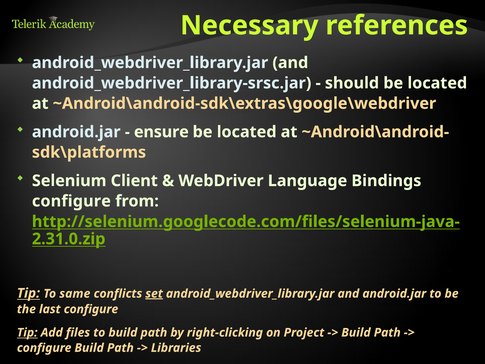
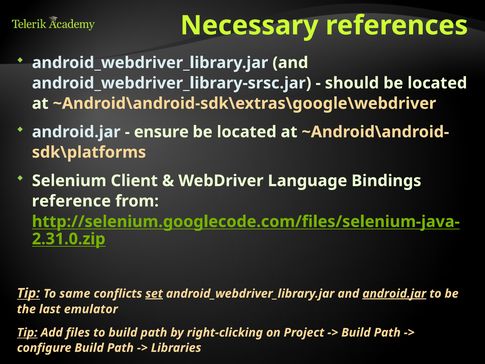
configure: configure -> reference (71, 201)
android.jar underline: none -> present (394, 293)
last configure: configure -> emulator (91, 309)
